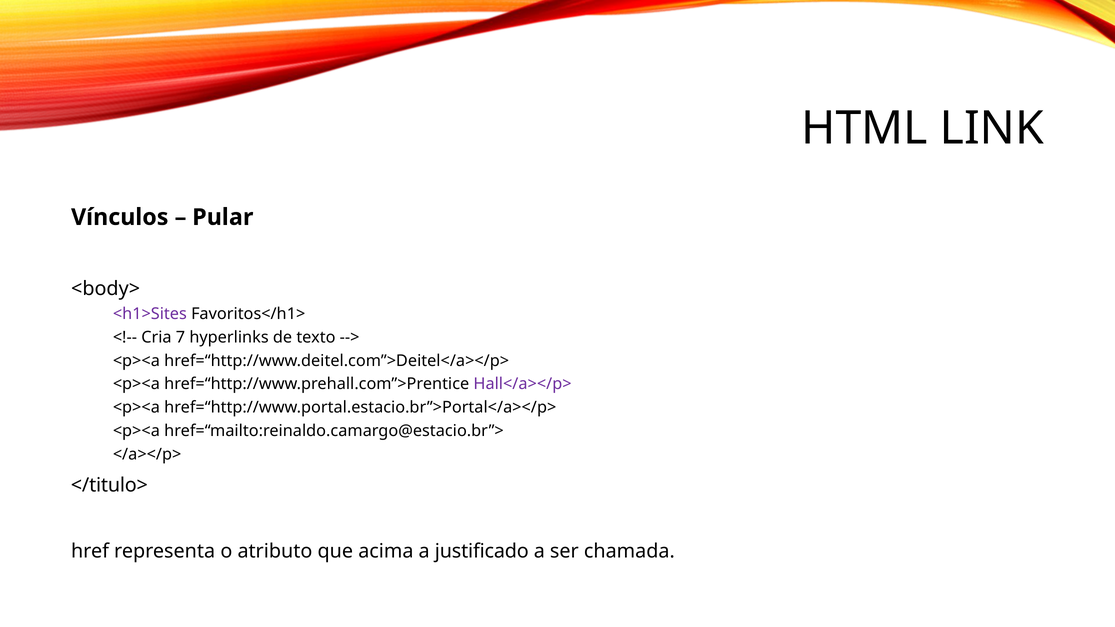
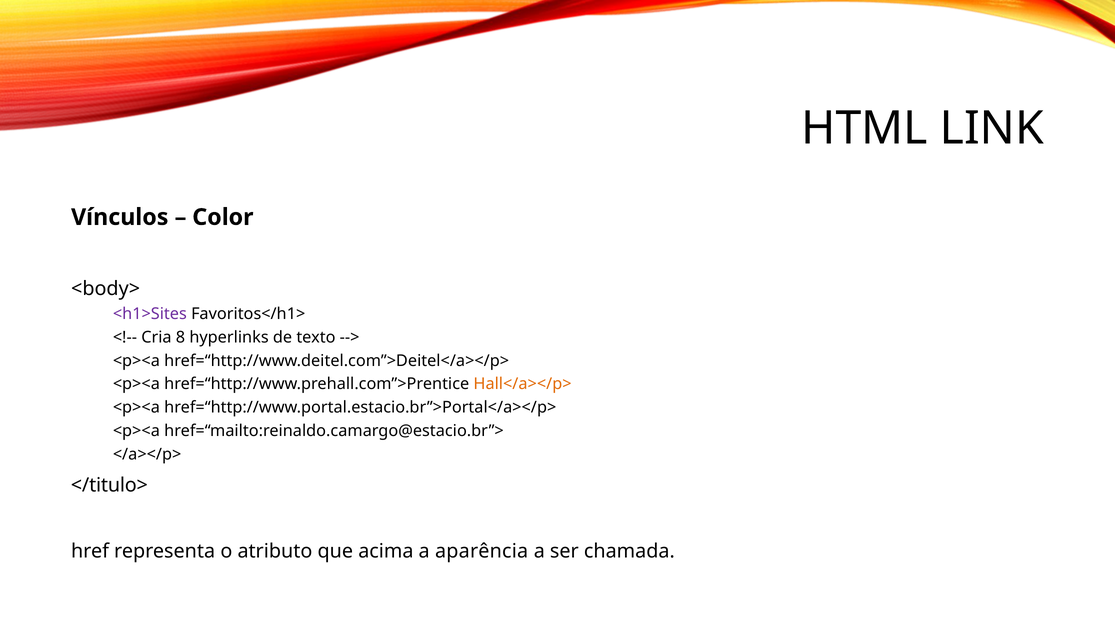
Pular: Pular -> Color (223, 217)
7: 7 -> 8 (180, 337)
Hall</a></p> colour: purple -> orange (523, 384)
justificado: justificado -> aparência (482, 551)
